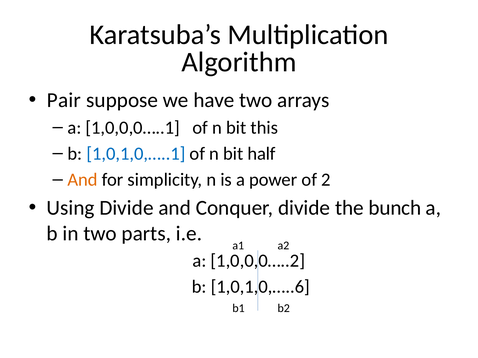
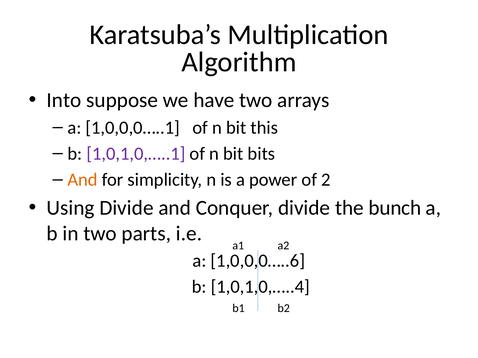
Pair: Pair -> Into (64, 100)
1,0,1,0,…..1 colour: blue -> purple (136, 154)
half: half -> bits (261, 154)
1,0,0,0…..2: 1,0,0,0…..2 -> 1,0,0,0…..6 (258, 261)
1,0,1,0,…..6: 1,0,1,0,…..6 -> 1,0,1,0,…..4 (260, 287)
